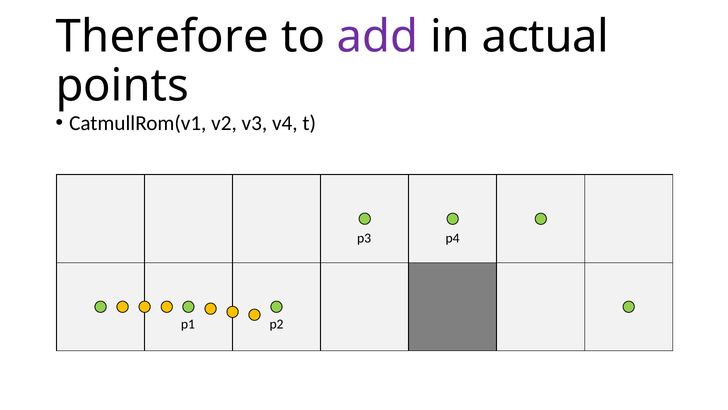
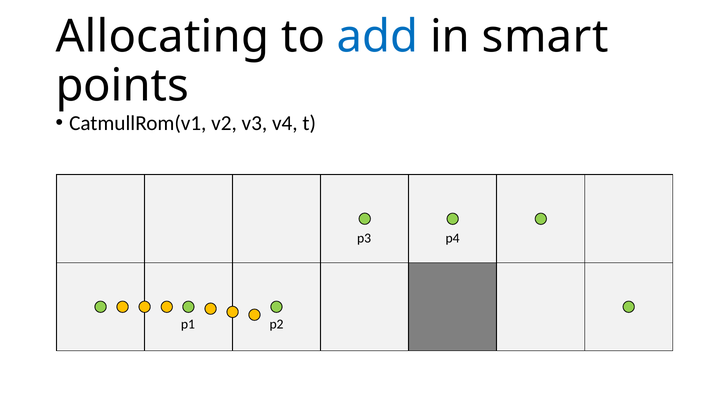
Therefore: Therefore -> Allocating (162, 37)
add colour: purple -> blue (378, 37)
actual: actual -> smart (545, 37)
